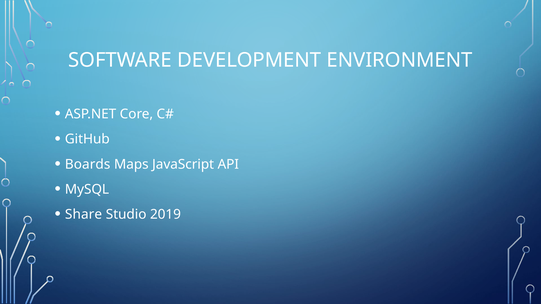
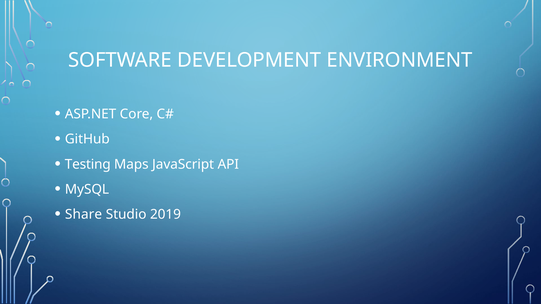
Boards: Boards -> Testing (88, 164)
